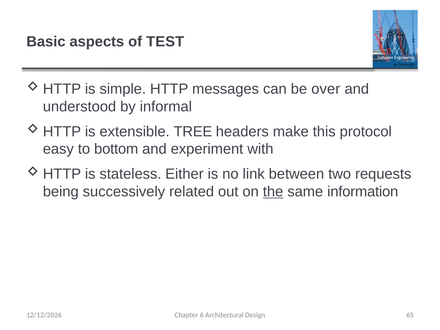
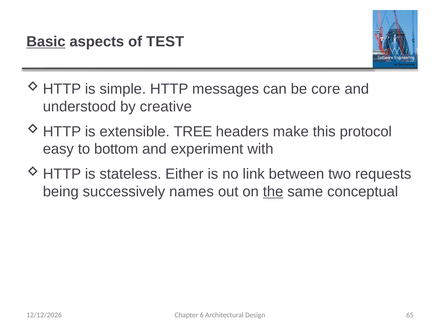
Basic underline: none -> present (46, 42)
over: over -> core (326, 89)
informal: informal -> creative (166, 107)
related: related -> names (192, 192)
information: information -> conceptual (363, 192)
